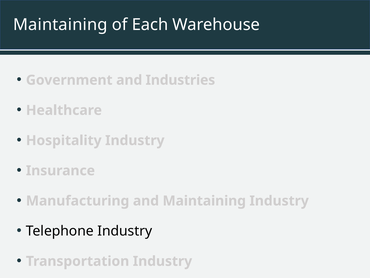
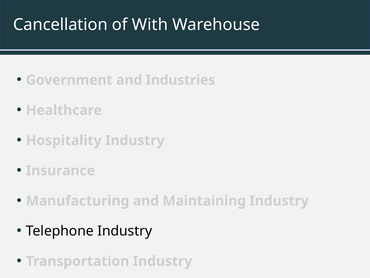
Maintaining: Maintaining -> Cancellation (60, 25)
Each: Each -> With (150, 25)
